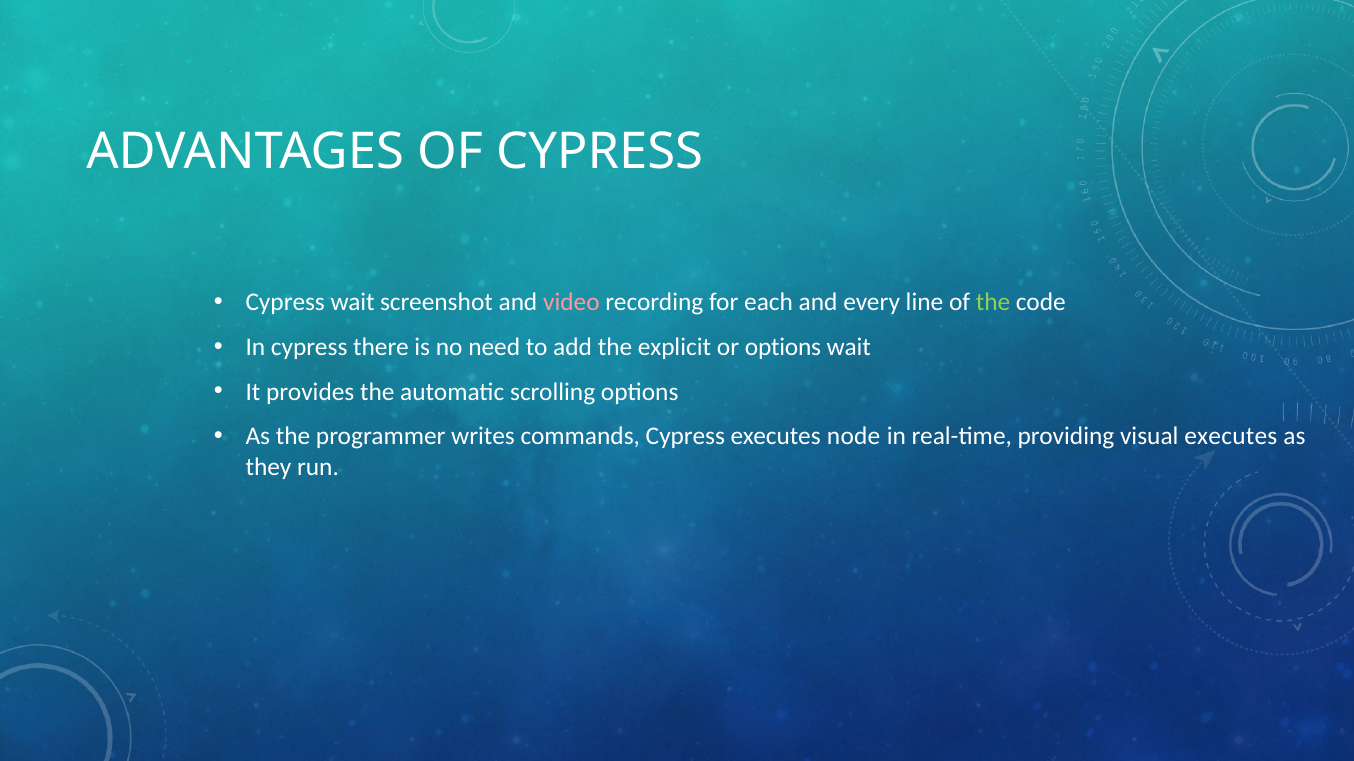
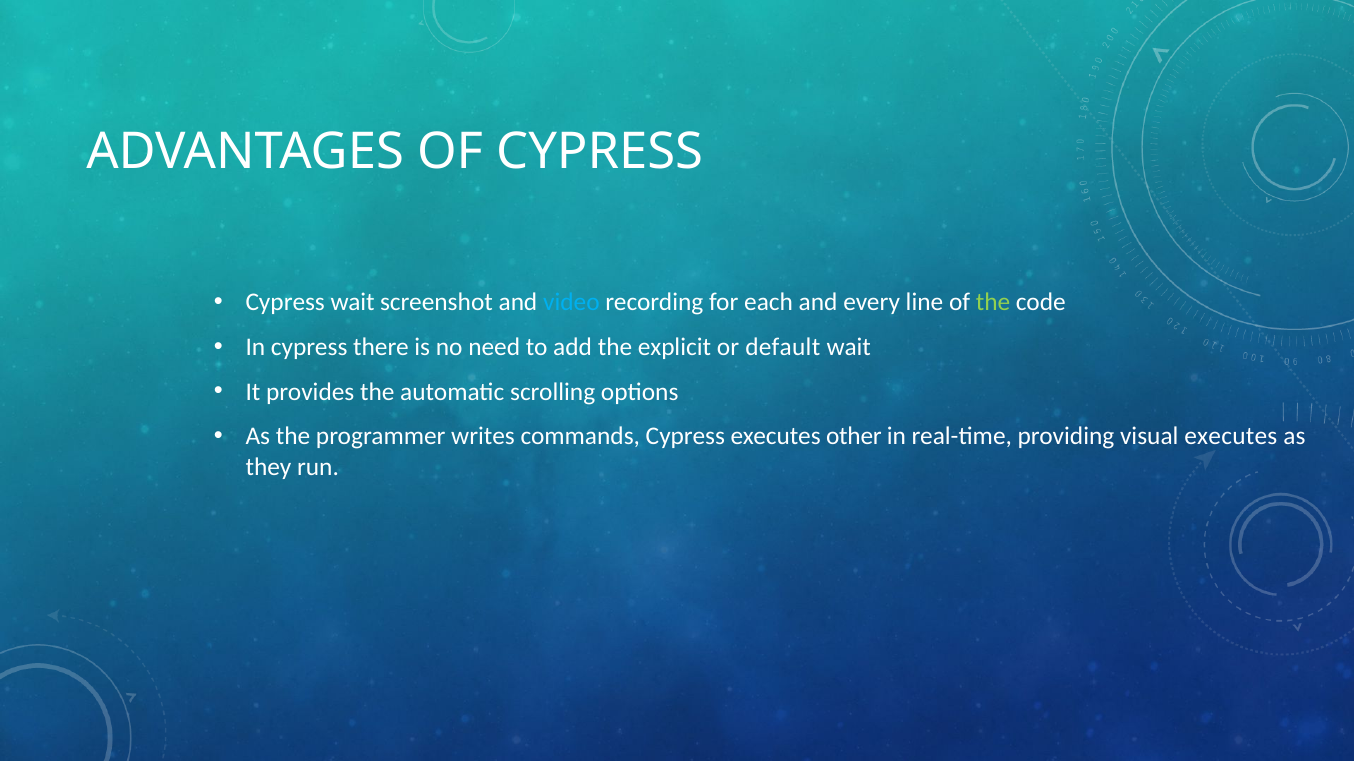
video colour: pink -> light blue (571, 303)
or options: options -> default (783, 347)
node: node -> other (854, 437)
